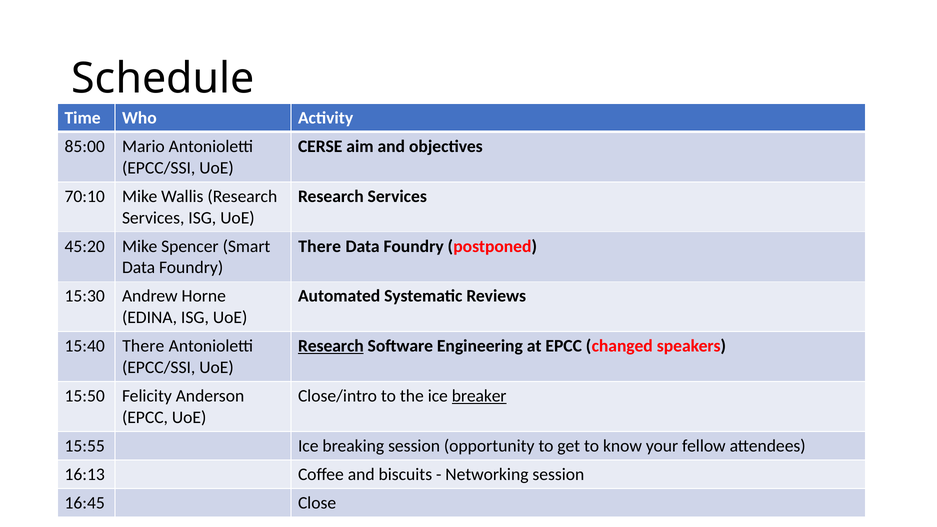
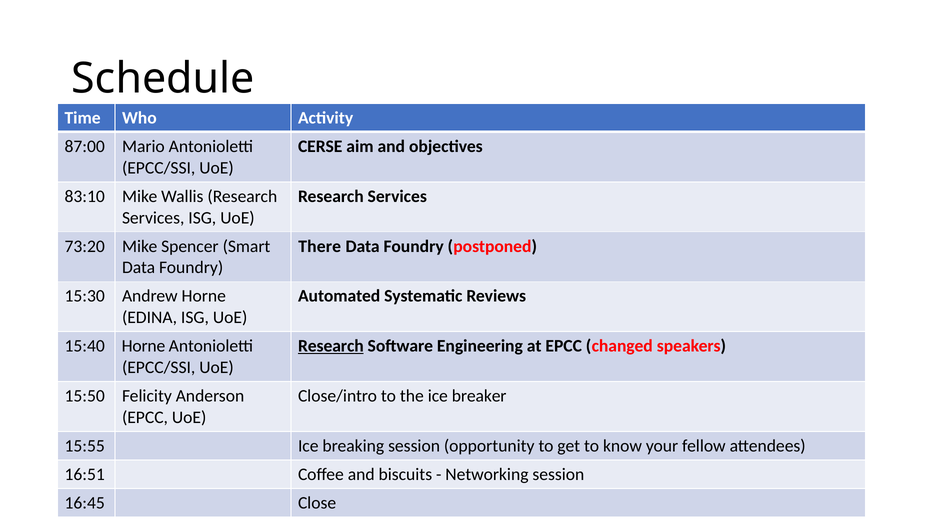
85:00: 85:00 -> 87:00 (85, 146)
70:10: 70:10 -> 83:10 (85, 196)
45:20: 45:20 -> 73:20 (85, 246)
15:40 There: There -> Horne (143, 346)
breaker underline: present -> none (479, 396)
16:13: 16:13 -> 16:51 (85, 475)
